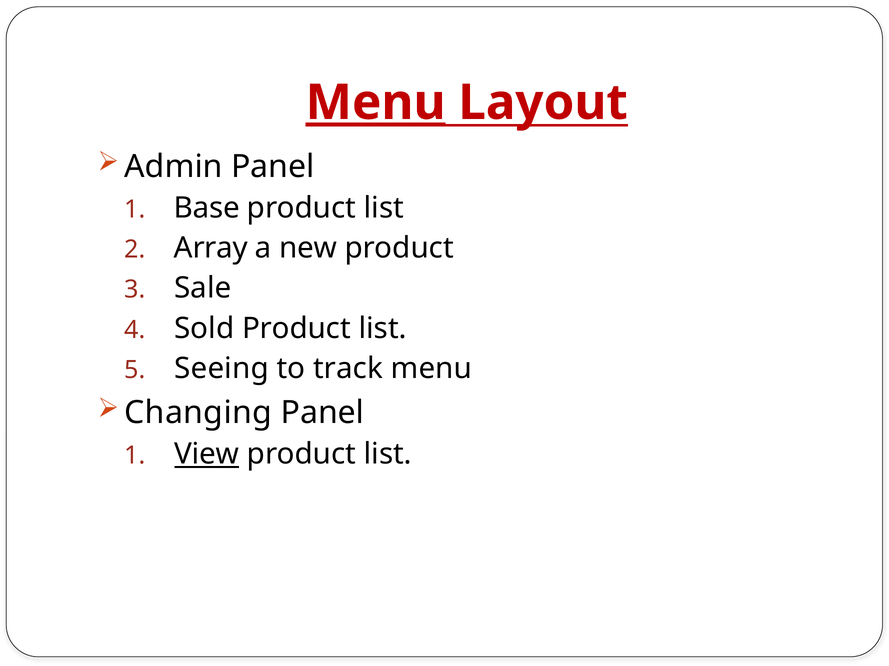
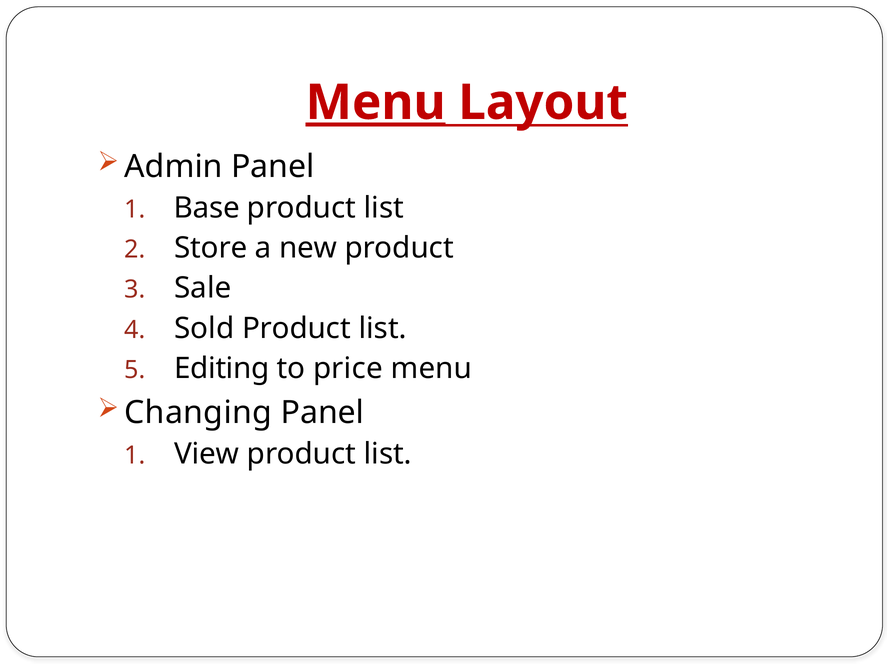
Array: Array -> Store (211, 248)
Seeing: Seeing -> Editing (222, 369)
track: track -> price (348, 369)
View underline: present -> none (207, 455)
